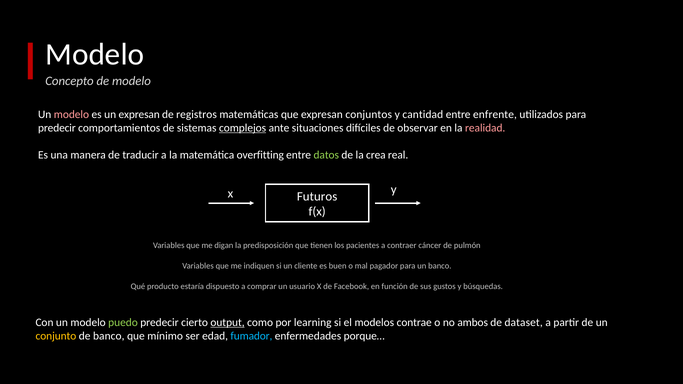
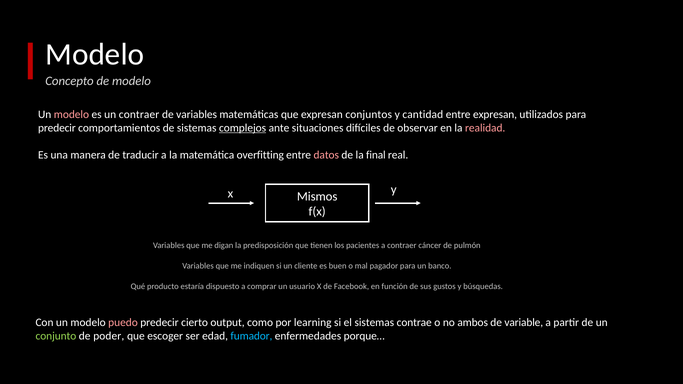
un expresan: expresan -> contraer (139, 114)
de registros: registros -> variables (197, 114)
entre enfrente: enfrente -> expresan (495, 114)
datos colour: light green -> pink (326, 155)
crea: crea -> final (376, 155)
Futuros: Futuros -> Mismos (317, 196)
puedo colour: light green -> pink (123, 322)
output underline: present -> none (228, 322)
el modelos: modelos -> sistemas (374, 322)
dataset: dataset -> variable (524, 322)
conjunto colour: yellow -> light green (56, 336)
de banco: banco -> poder (109, 336)
mínimo: mínimo -> escoger (165, 336)
